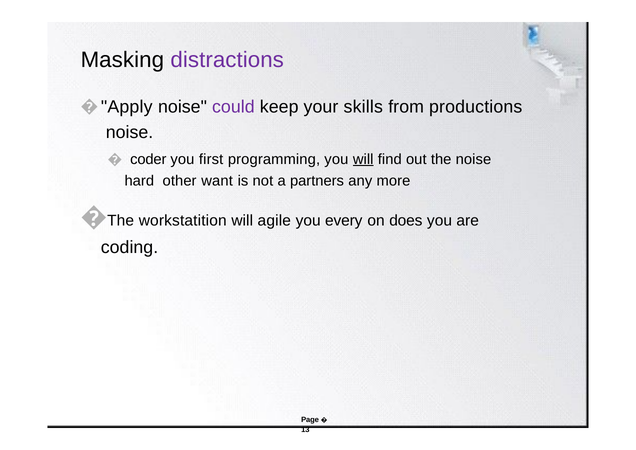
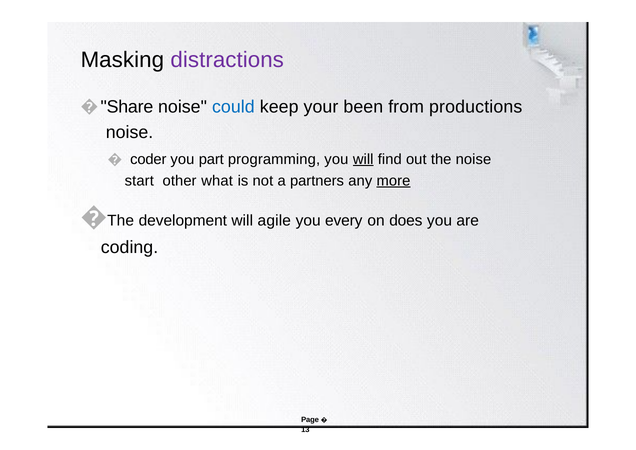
Apply: Apply -> Share (127, 107)
could colour: purple -> blue (233, 107)
skills: skills -> been (363, 107)
first: first -> part (211, 159)
hard: hard -> start (139, 181)
want: want -> what (217, 181)
more underline: none -> present (393, 181)
workstatition: workstatition -> development (183, 221)
